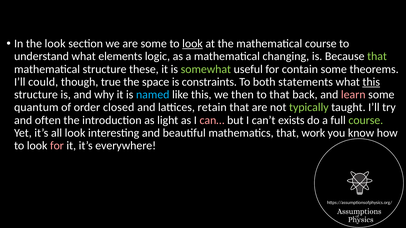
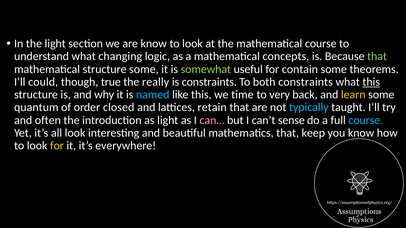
the look: look -> light (55, 44)
are some: some -> know (154, 44)
look underline: present -> none (193, 44)
elements: elements -> changing (120, 56)
changing: changing -> concepts (286, 56)
structure these: these -> some (144, 69)
space: space -> really (156, 82)
both statements: statements -> constraints (306, 82)
then: then -> time (242, 95)
to that: that -> very (280, 95)
learn colour: pink -> yellow (353, 95)
typically colour: light green -> light blue (309, 108)
exists: exists -> sense (291, 120)
course colour: light green -> light blue (366, 120)
work: work -> keep (313, 133)
for colour: pink -> yellow (57, 146)
